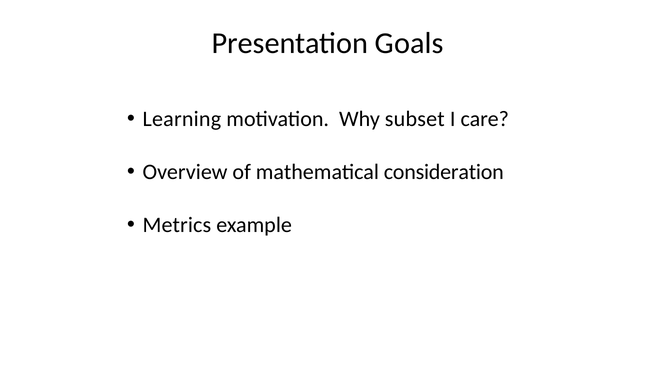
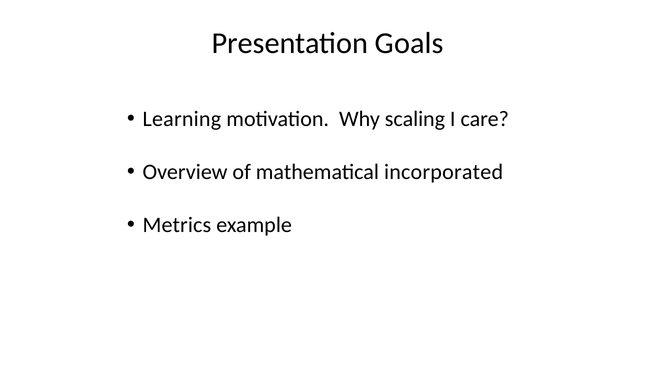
subset: subset -> scaling (415, 119)
consideration: consideration -> incorporated (444, 172)
